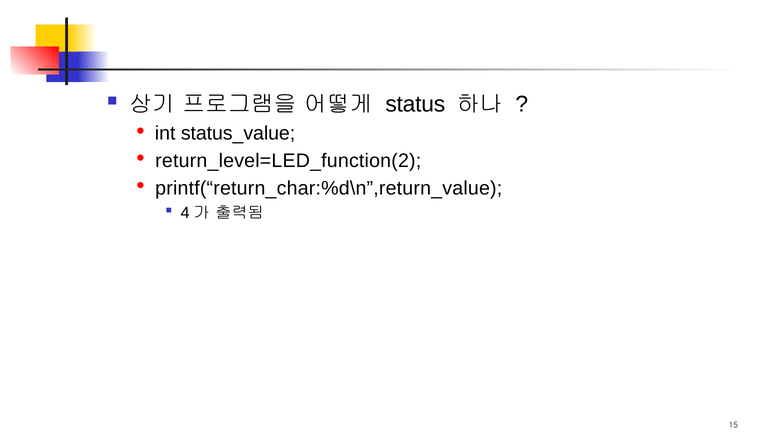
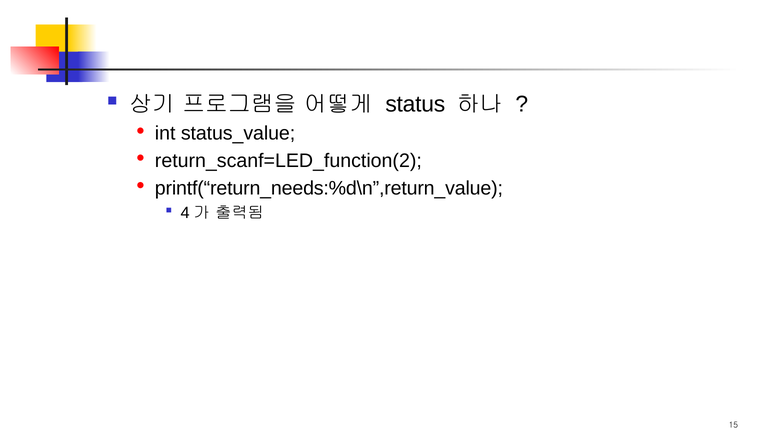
return_level=LED_function(2: return_level=LED_function(2 -> return_scanf=LED_function(2 (288, 161)
printf(“return_char:%d\n”,return_value: printf(“return_char:%d\n”,return_value -> printf(“return_needs:%d\n”,return_value (329, 188)
